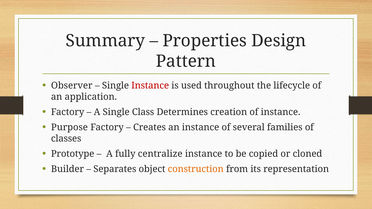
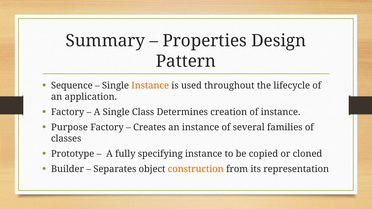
Observer: Observer -> Sequence (72, 86)
Instance colour: red -> orange (150, 86)
centralize: centralize -> specifying (160, 154)
